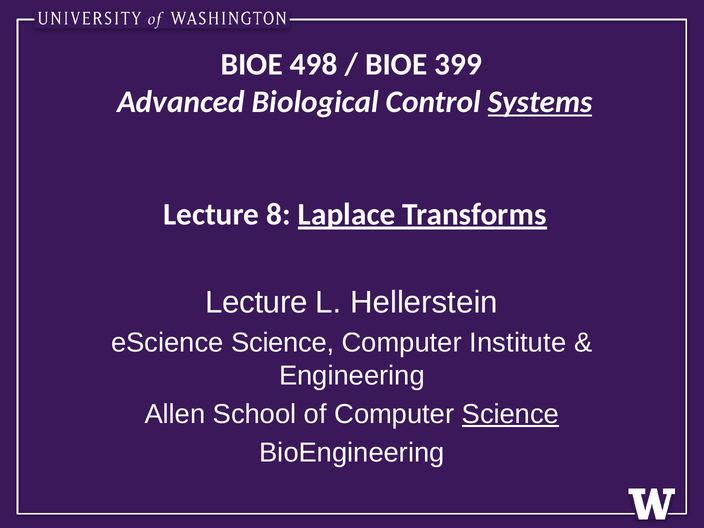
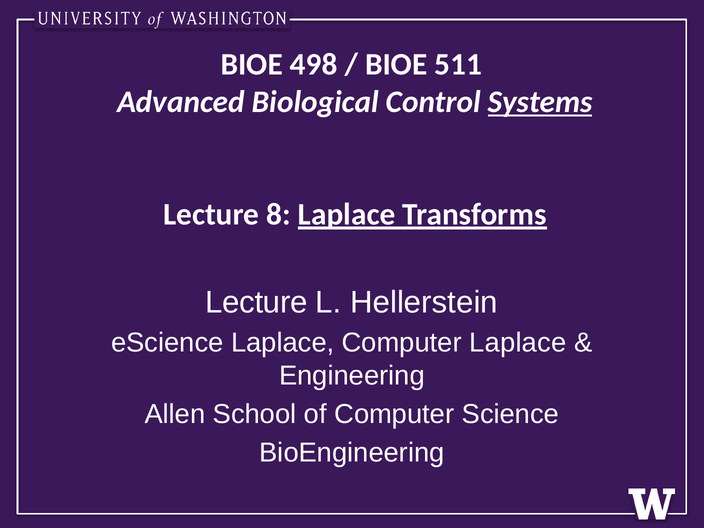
399: 399 -> 511 (458, 64)
eScience Science: Science -> Laplace (283, 343)
Computer Institute: Institute -> Laplace (518, 343)
Science underline: present -> none (510, 414)
